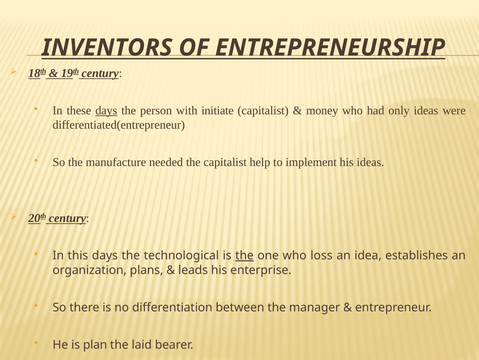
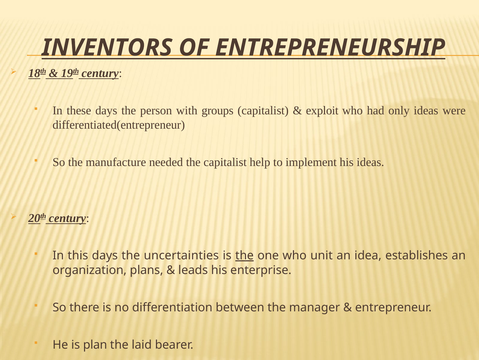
days underline: present -> none (106, 110)
initiate: initiate -> groups (218, 110)
money: money -> exploit (322, 110)
technological: technological -> uncertainties (181, 255)
loss: loss -> unit (322, 255)
